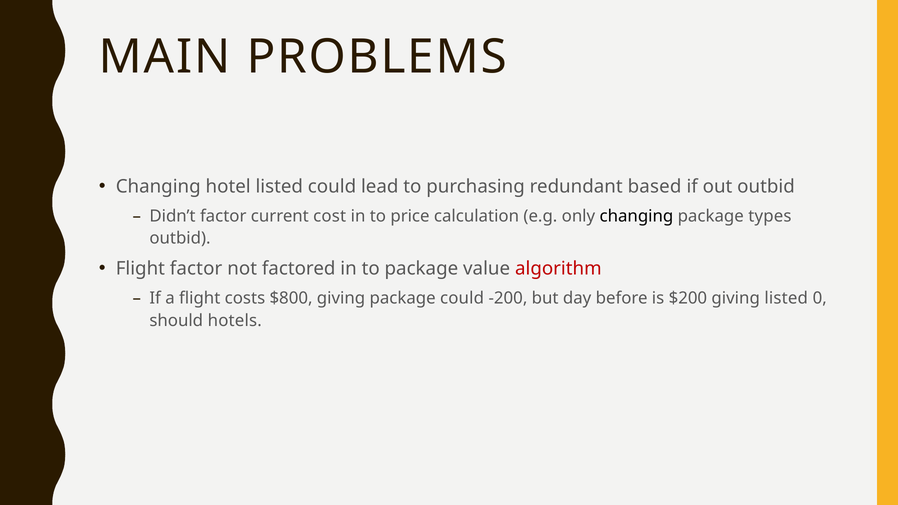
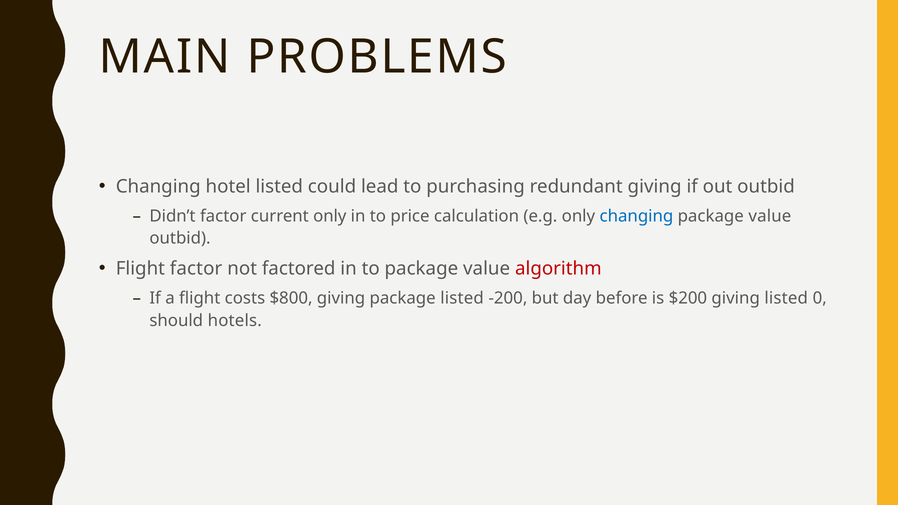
redundant based: based -> giving (655, 187)
current cost: cost -> only (330, 216)
changing colour: black -> blue (636, 216)
types: types -> value (770, 216)
package could: could -> listed (462, 298)
